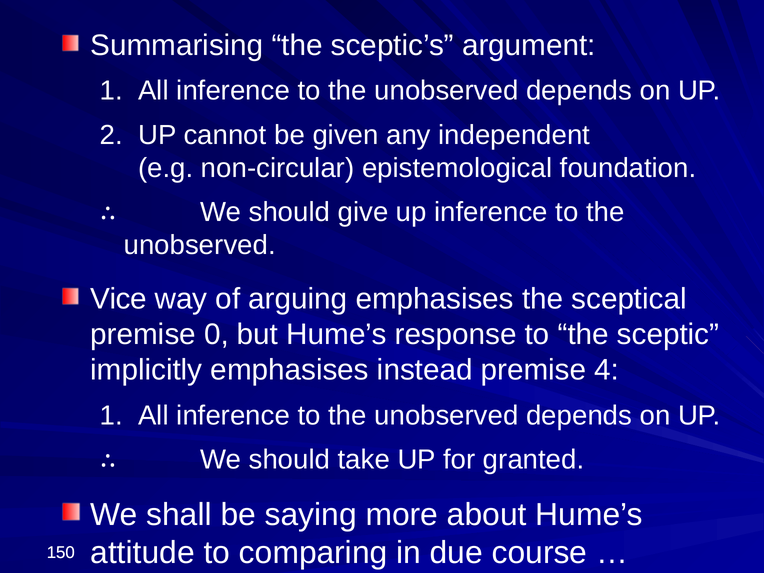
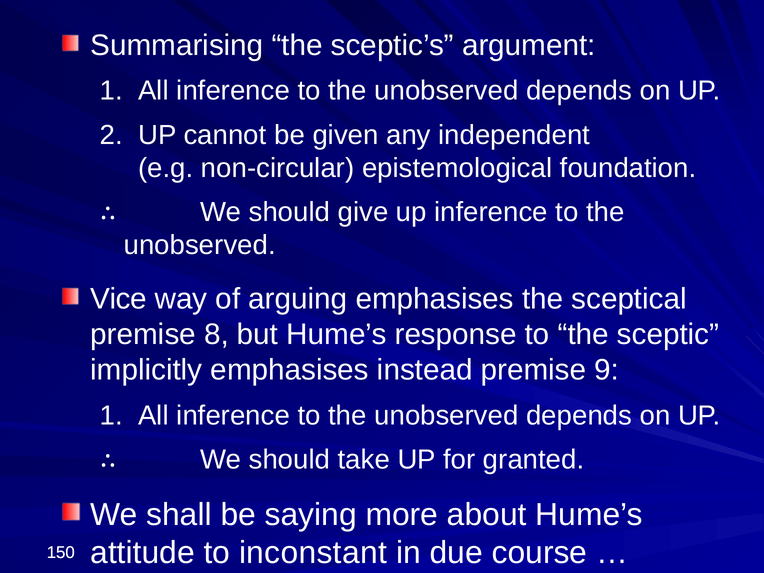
0: 0 -> 8 (216, 335)
4: 4 -> 9 (607, 370)
comparing: comparing -> inconstant (313, 553)
